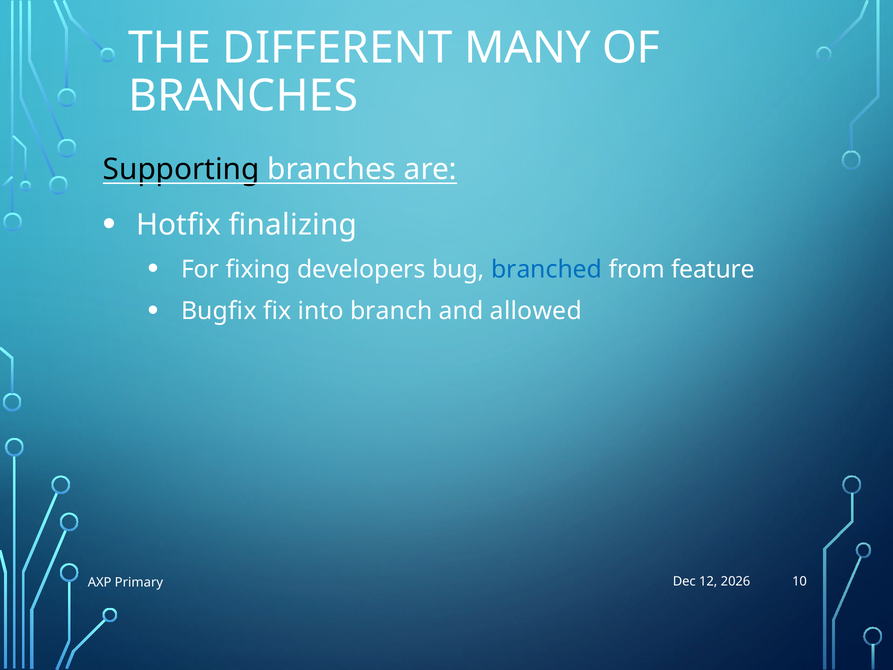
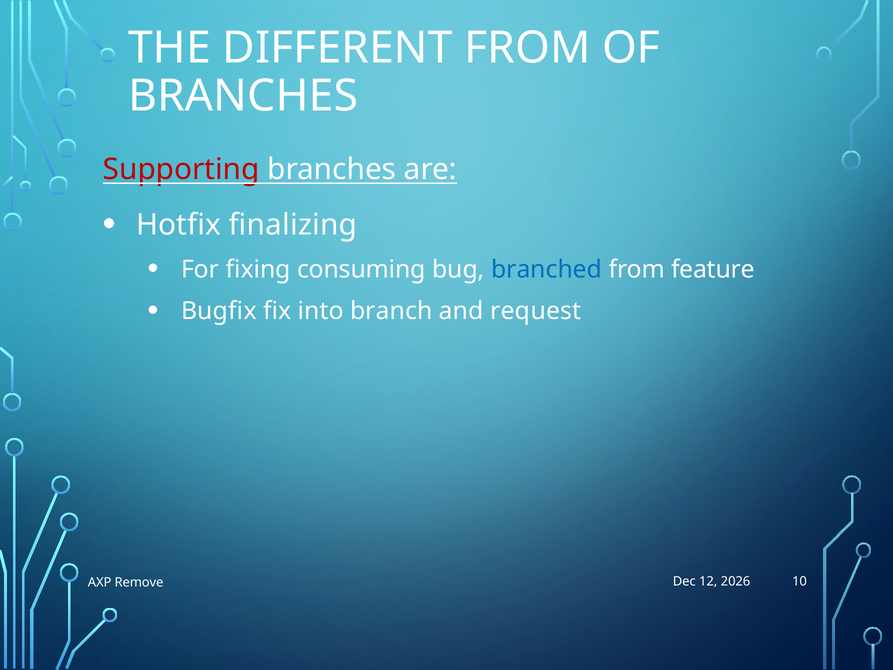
DIFFERENT MANY: MANY -> FROM (527, 48)
Supporting colour: black -> red (181, 169)
developers: developers -> consuming (361, 269)
allowed: allowed -> request (536, 311)
Primary: Primary -> Remove (139, 582)
